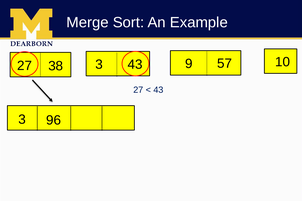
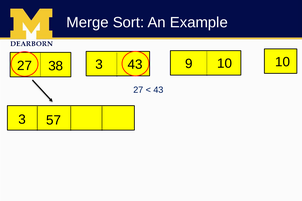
9 57: 57 -> 10 (225, 64)
96: 96 -> 57 (54, 120)
